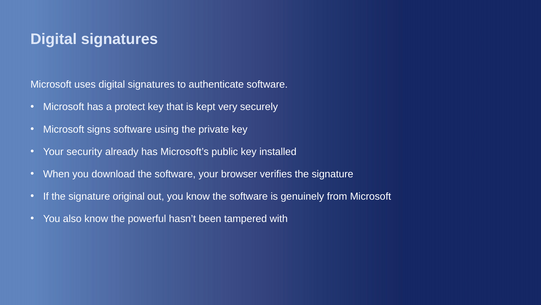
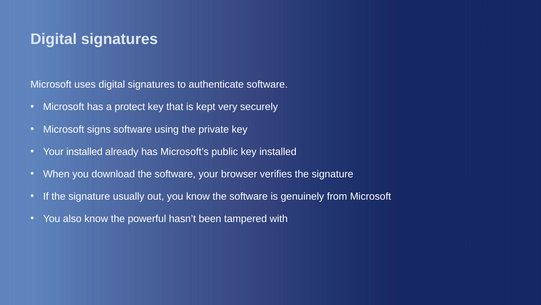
Your security: security -> installed (84, 151)
original: original -> usually (129, 196)
